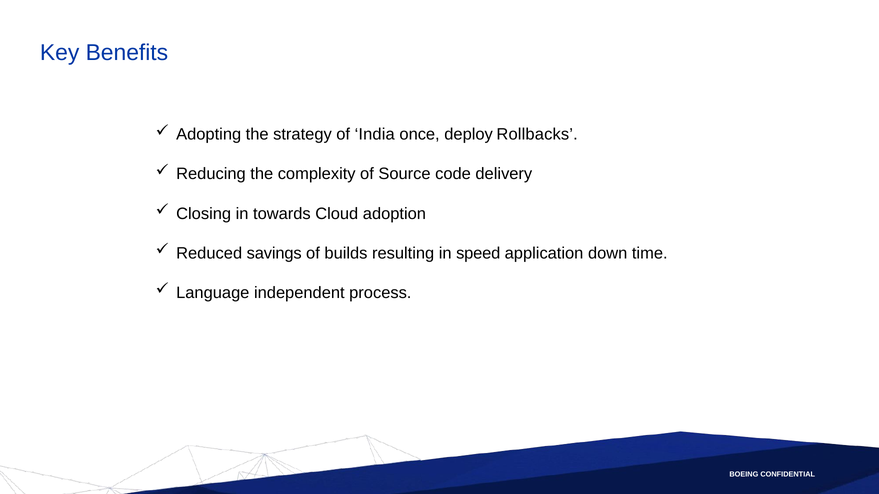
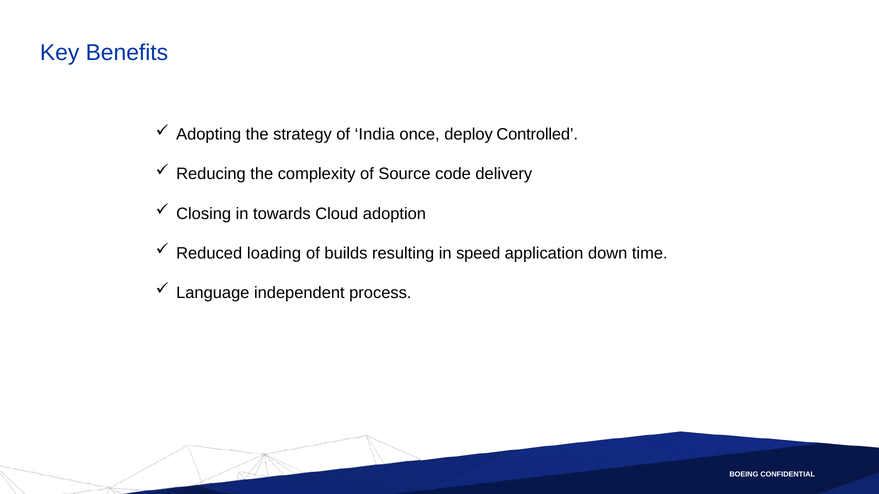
Rollbacks: Rollbacks -> Controlled (537, 135)
savings: savings -> loading (274, 253)
